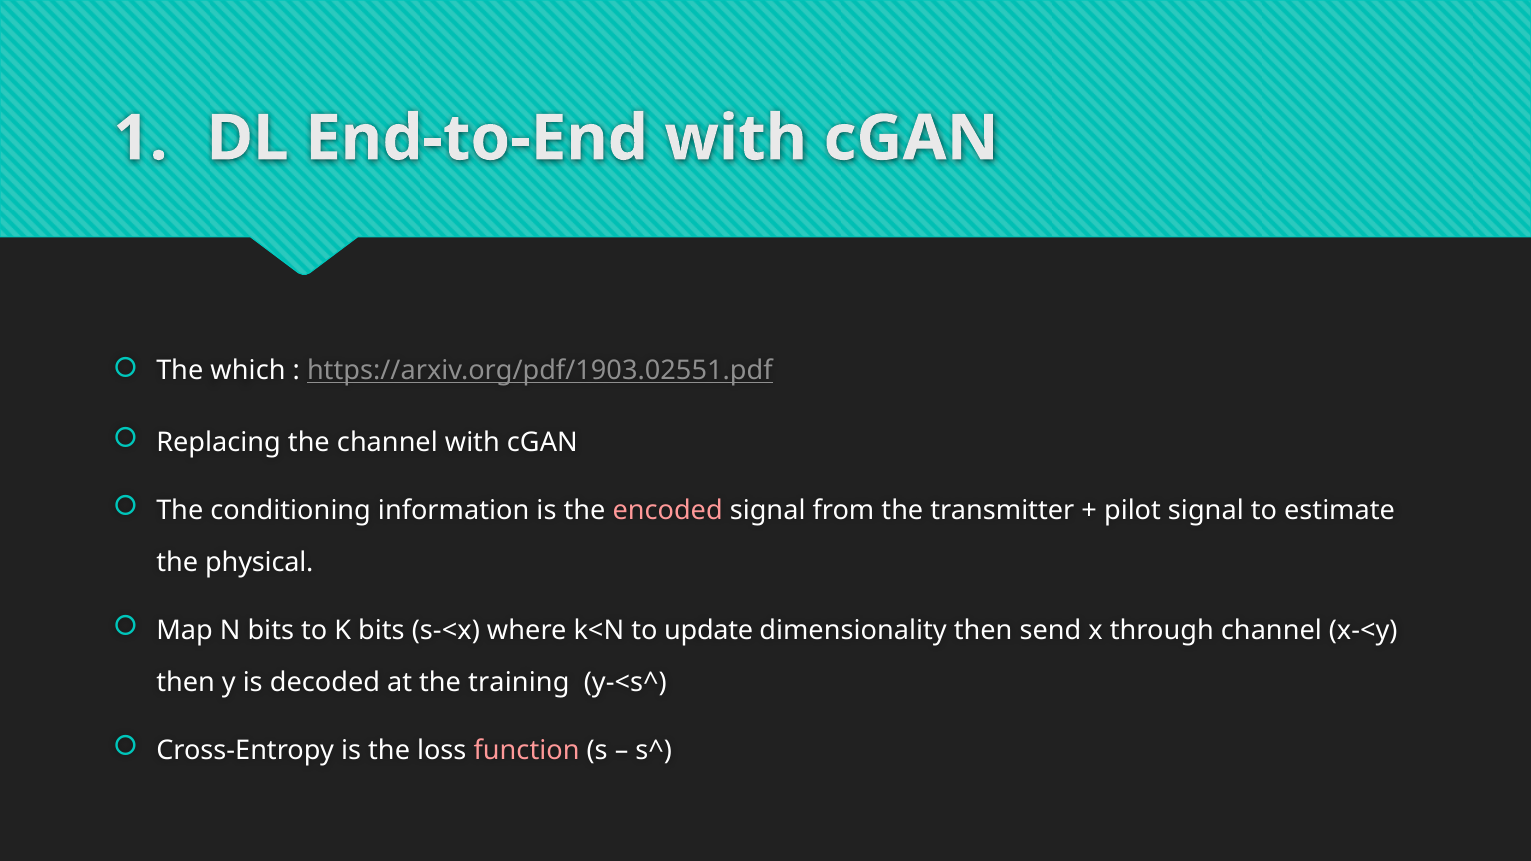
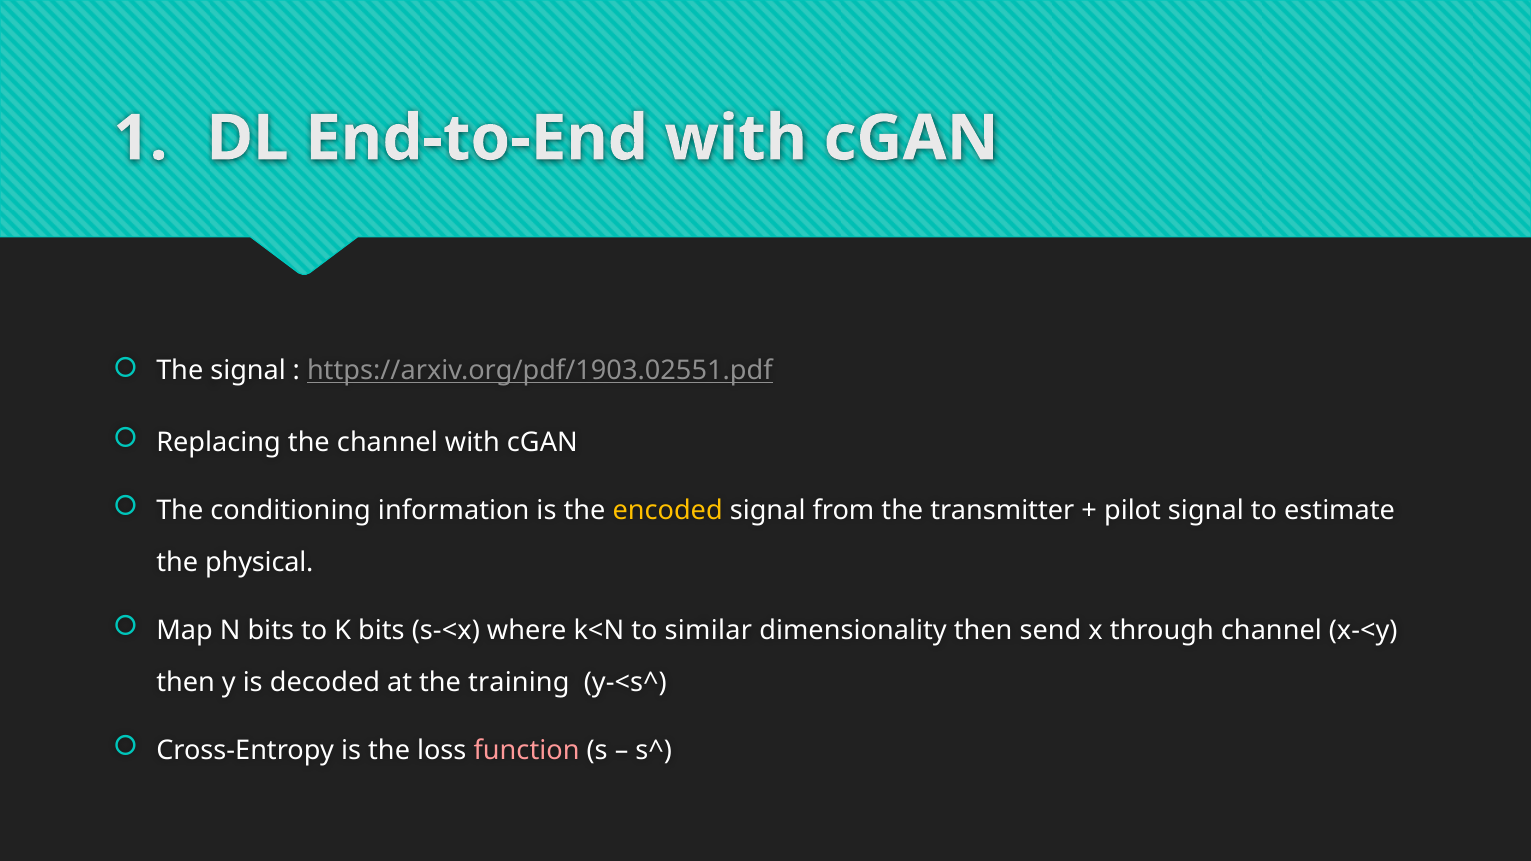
The which: which -> signal (248, 370)
encoded colour: pink -> yellow (668, 511)
update: update -> similar (708, 631)
